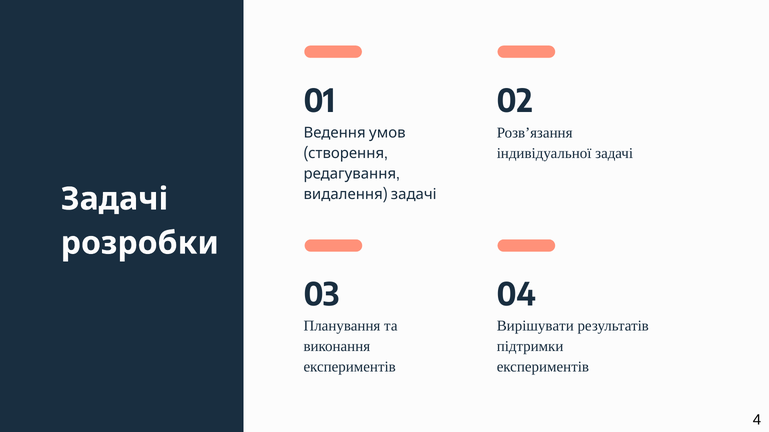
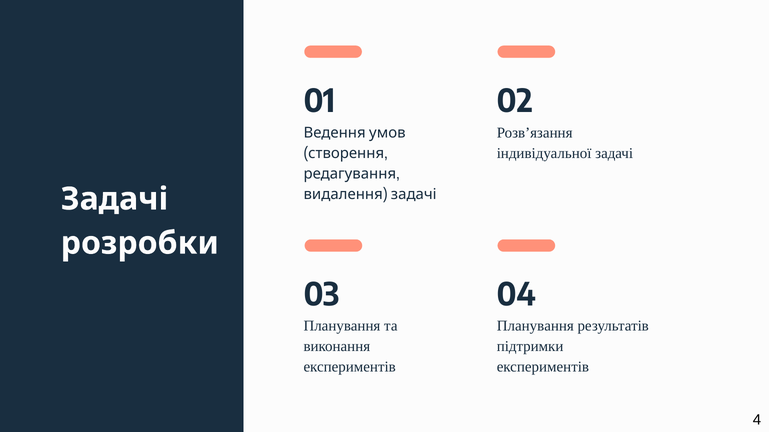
Вирішувати: Вирішувати -> Планування (535, 326)
